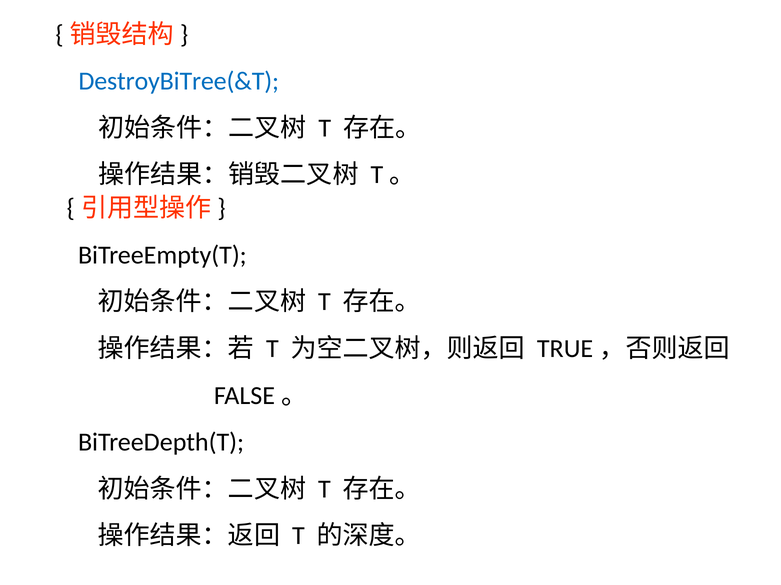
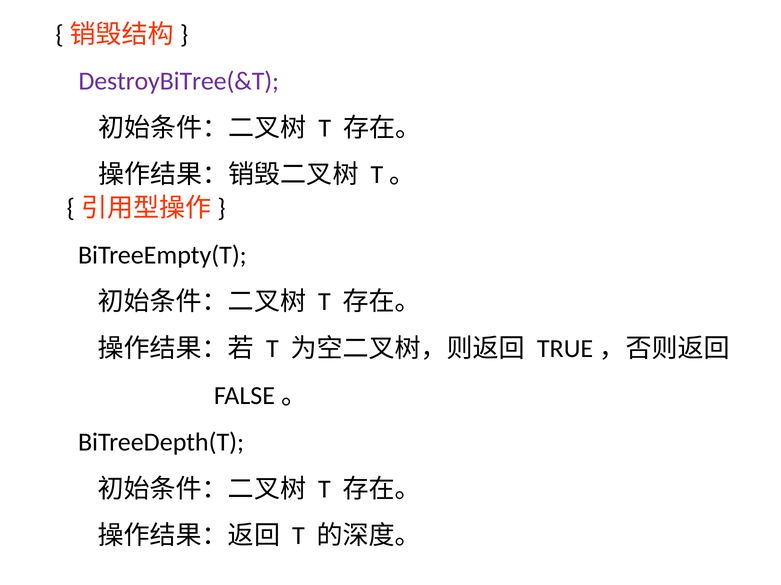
DestroyBiTree(&T colour: blue -> purple (179, 81)
